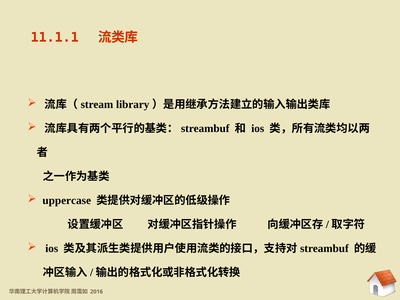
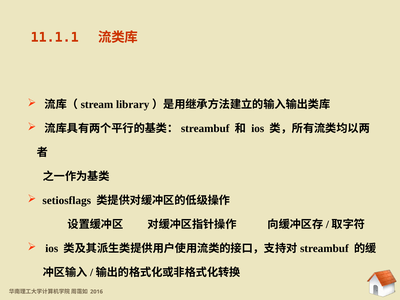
uppercase: uppercase -> setiosflags (67, 201)
